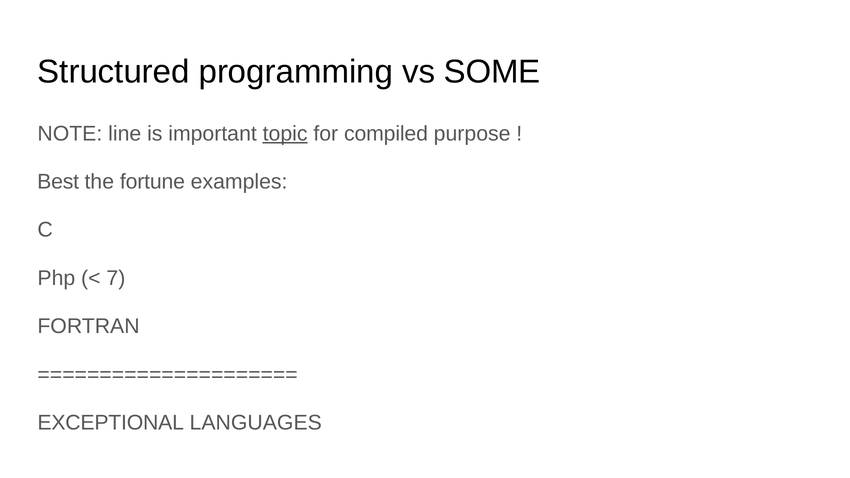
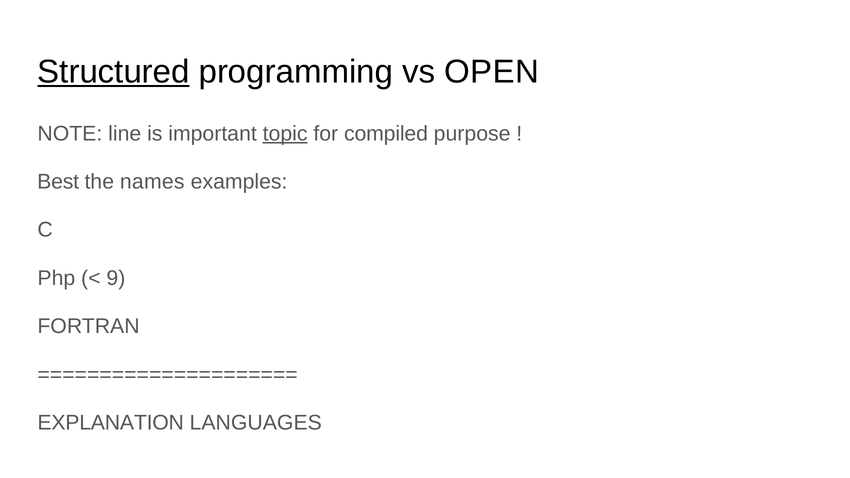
Structured underline: none -> present (114, 72)
SOME: SOME -> OPEN (492, 72)
fortune: fortune -> names (152, 182)
7: 7 -> 9 (116, 278)
EXCEPTIONAL: EXCEPTIONAL -> EXPLANATION (111, 423)
